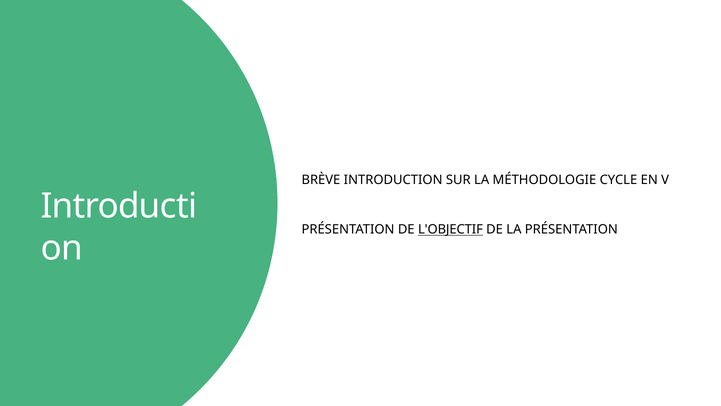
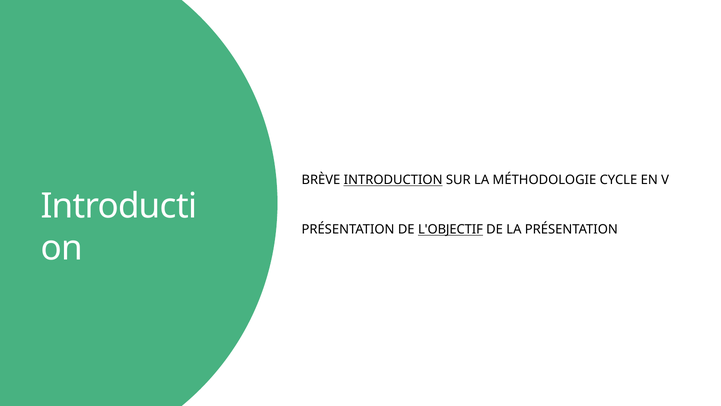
INTRODUCTION underline: none -> present (393, 180)
